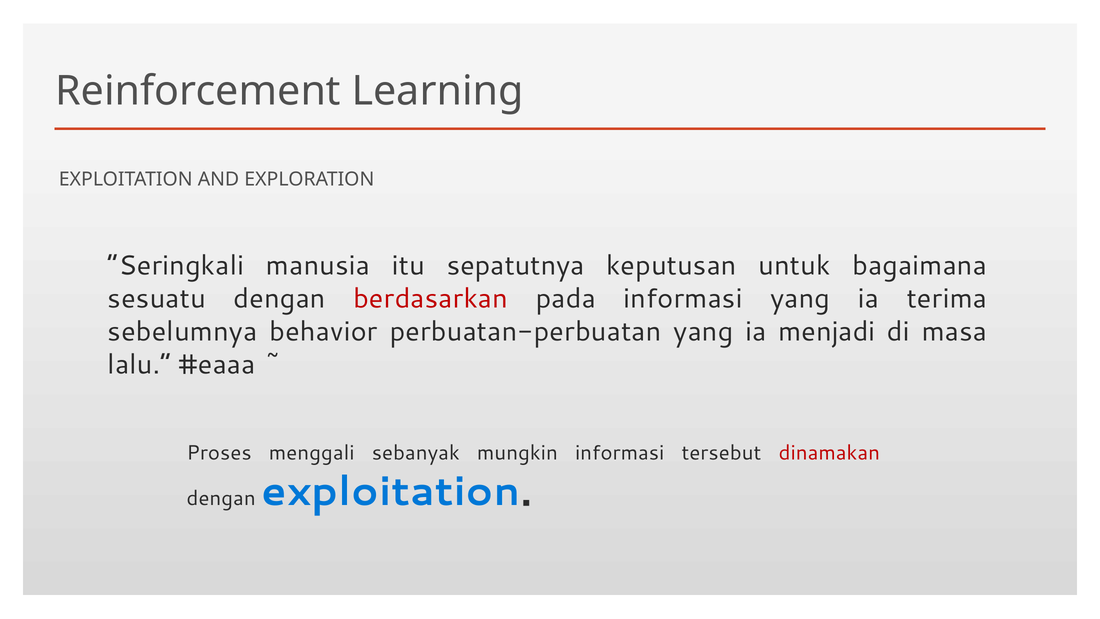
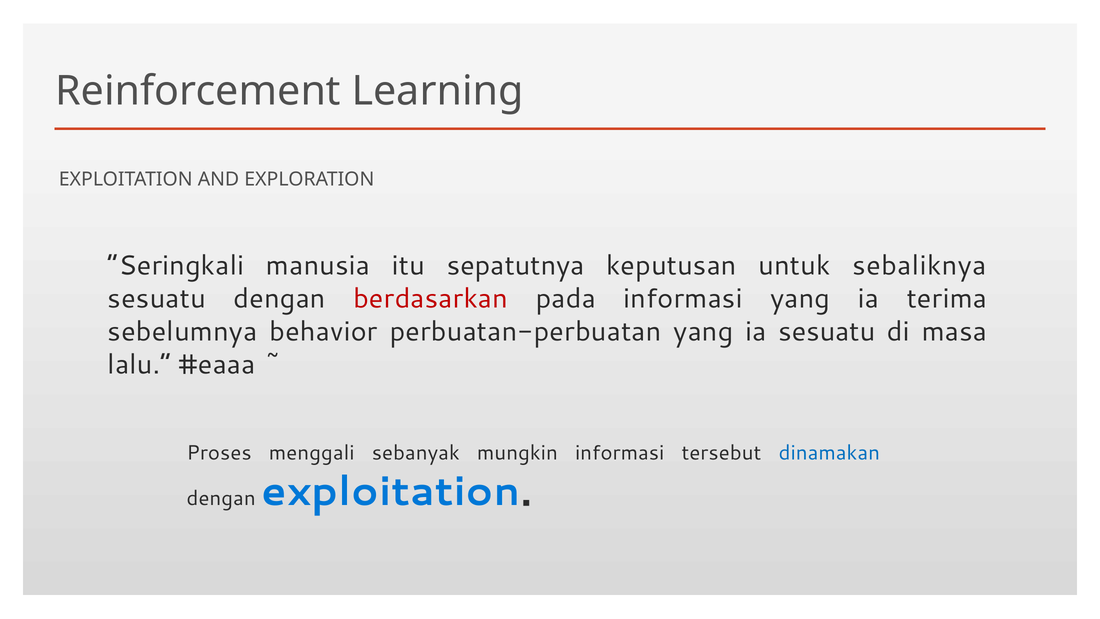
bagaimana: bagaimana -> sebaliknya (919, 266)
ia menjadi: menjadi -> sesuatu (827, 332)
dinamakan colour: red -> blue (829, 453)
